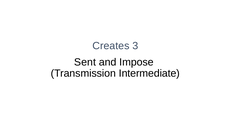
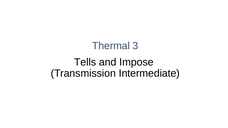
Creates: Creates -> Thermal (111, 46)
Sent: Sent -> Tells (85, 62)
